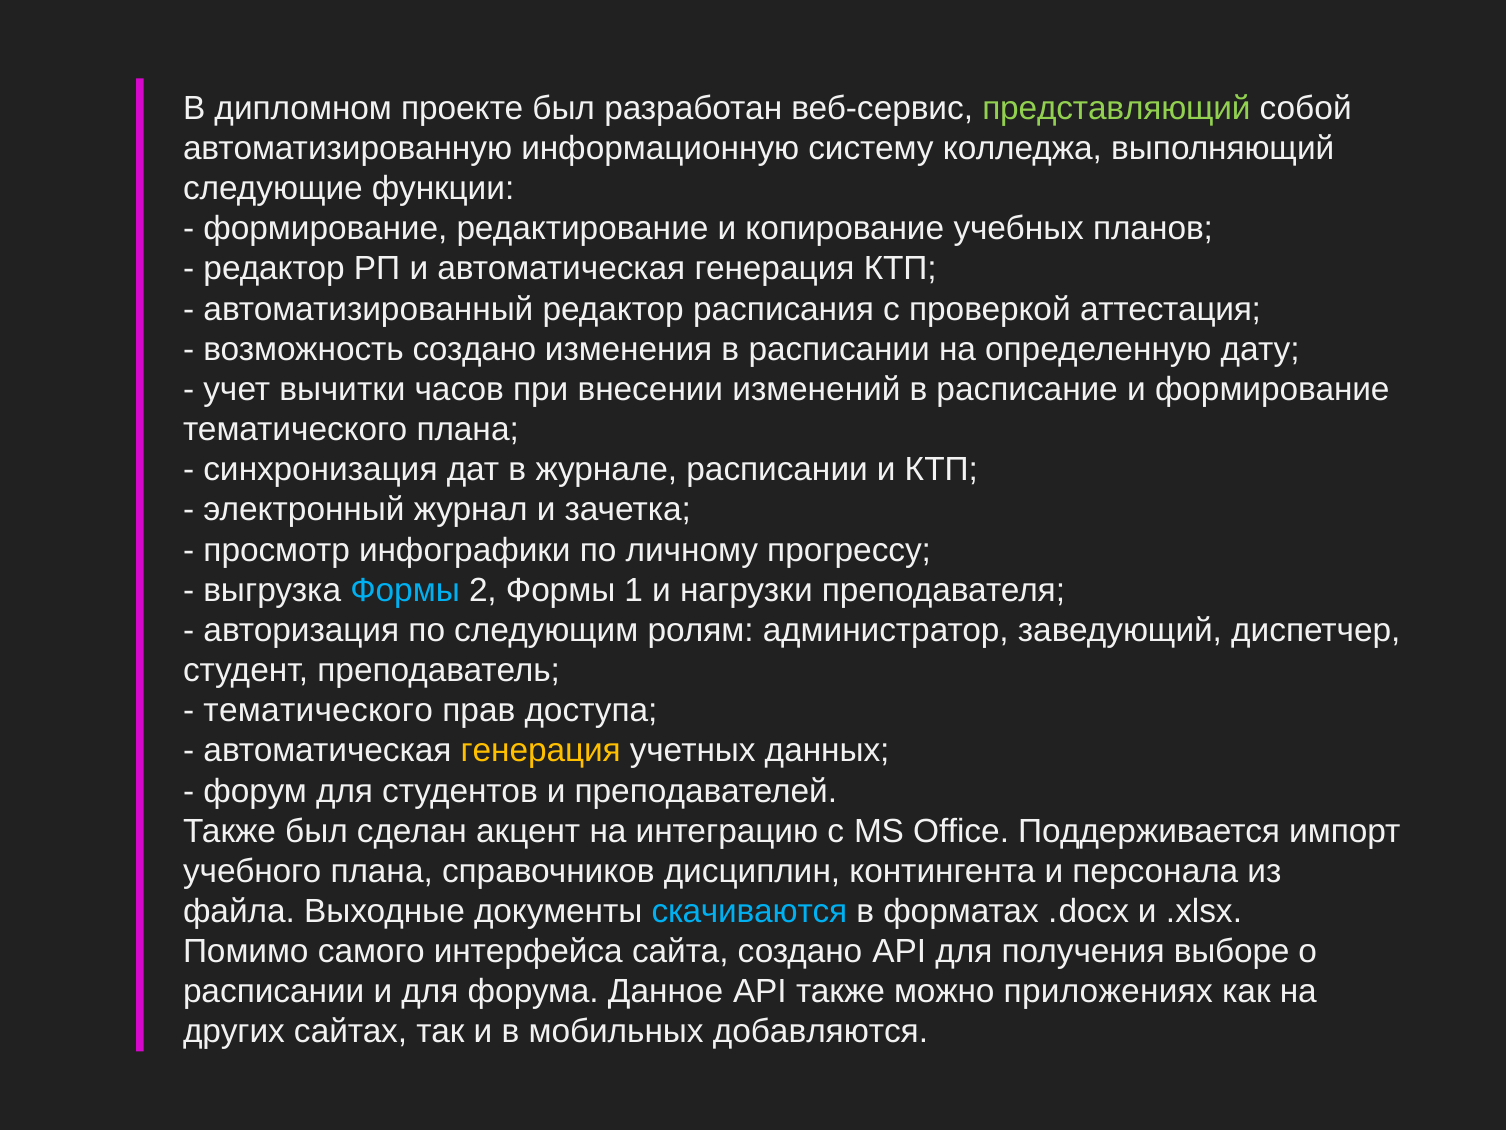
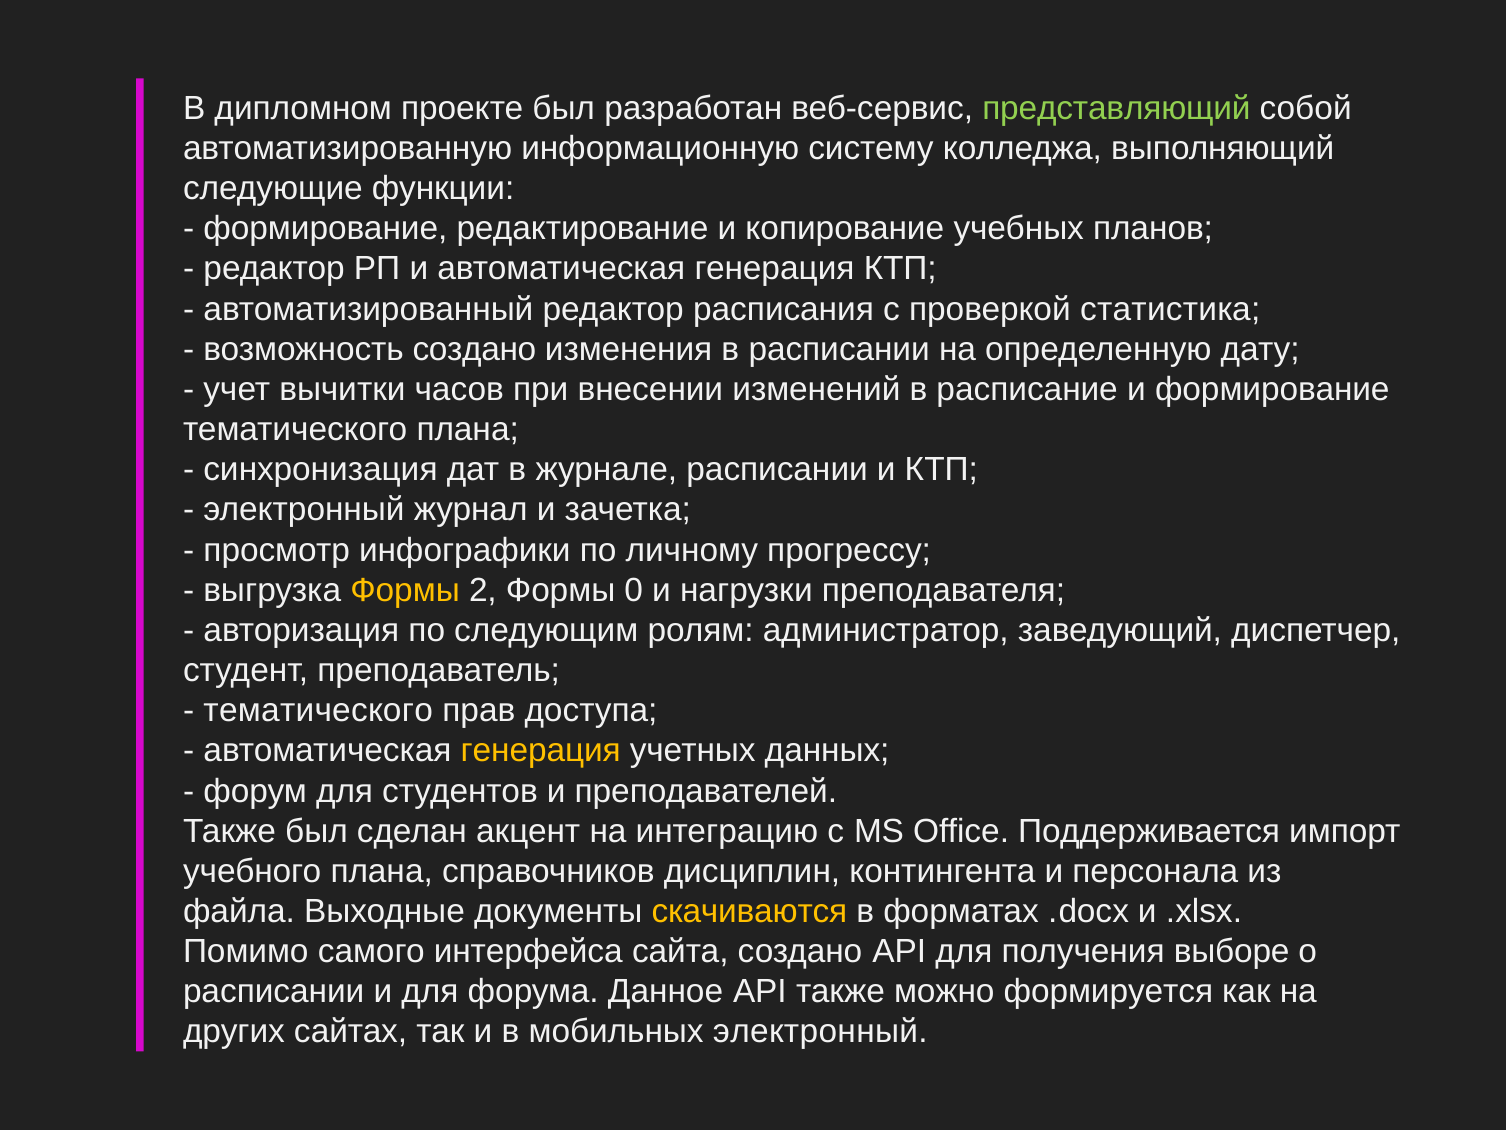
аттестация: аттестация -> статистика (1170, 309)
Формы colour: light blue -> yellow (405, 590)
1: 1 -> 0 (634, 590)
скачиваются colour: light blue -> yellow (749, 911)
приложениях: приложениях -> формируется (1108, 991)
мобильных добавляются: добавляются -> электронный (820, 1031)
